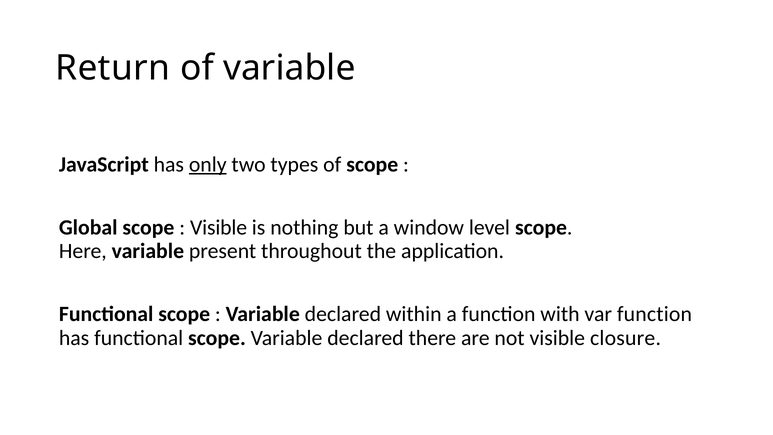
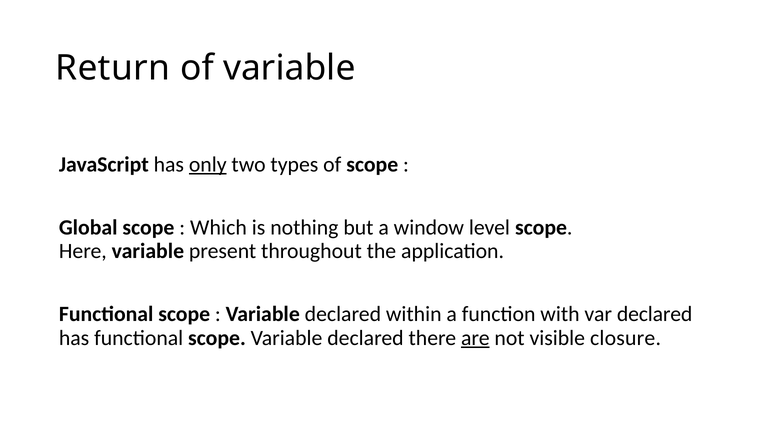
Visible: Visible -> Which (218, 228)
var function: function -> declared (655, 314)
are underline: none -> present (475, 338)
